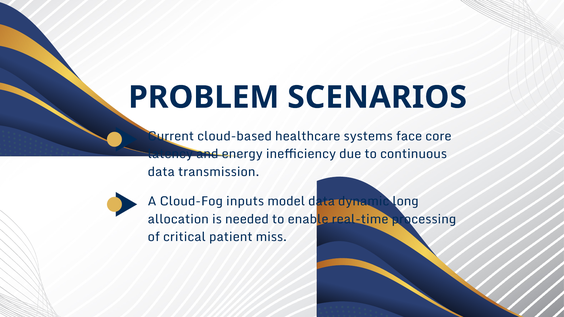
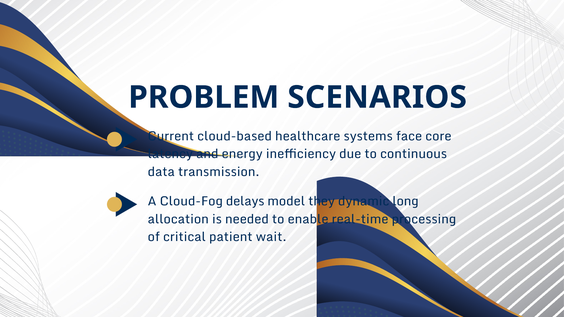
inputs: inputs -> delays (245, 201)
model data: data -> they (322, 201)
miss: miss -> wait (271, 237)
